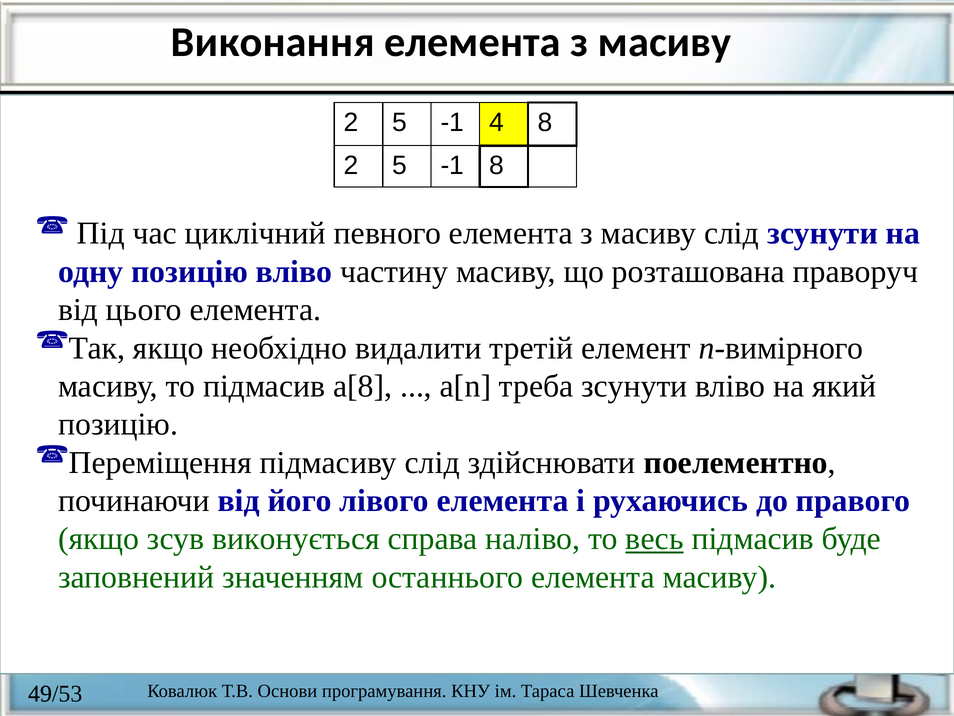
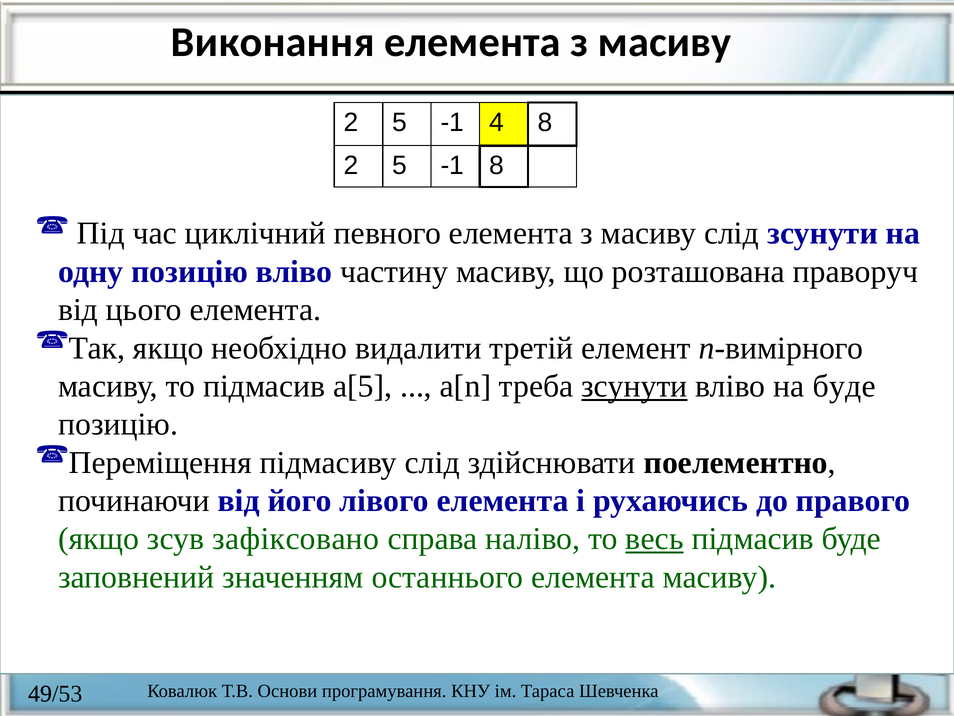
a[8: a[8 -> a[5 (363, 386)
зсунути underline: none -> present (634, 386)
на який: який -> буде (844, 386)
виконується: виконується -> зафіксовано (296, 539)
